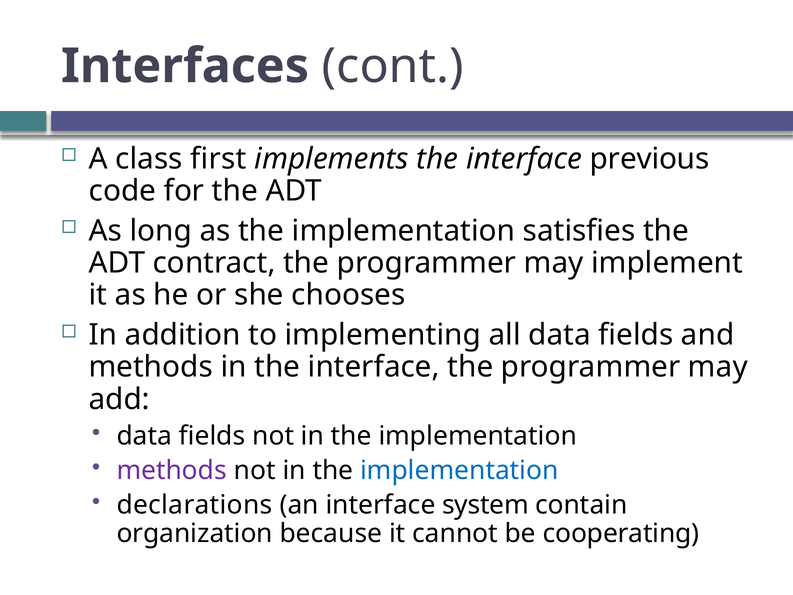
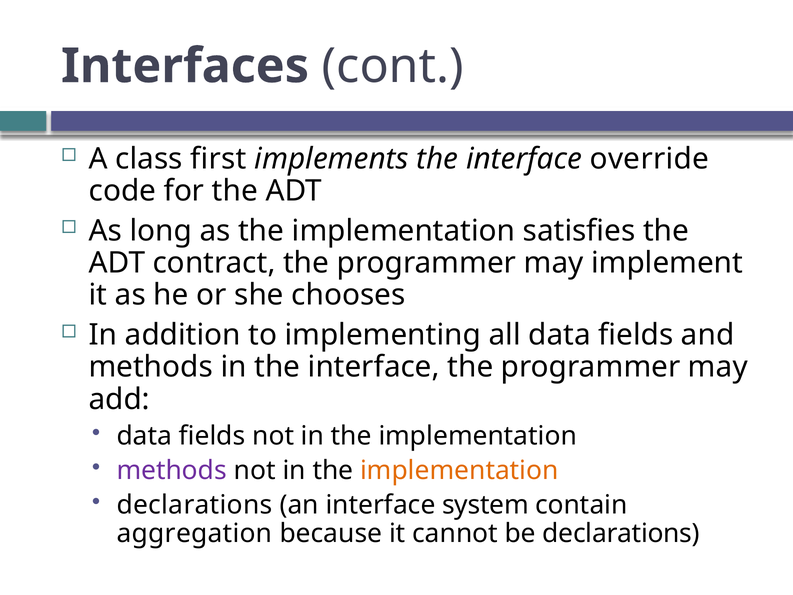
previous: previous -> override (649, 159)
implementation colour: blue -> orange (459, 470)
organization: organization -> aggregation (195, 533)
be cooperating: cooperating -> declarations (621, 533)
